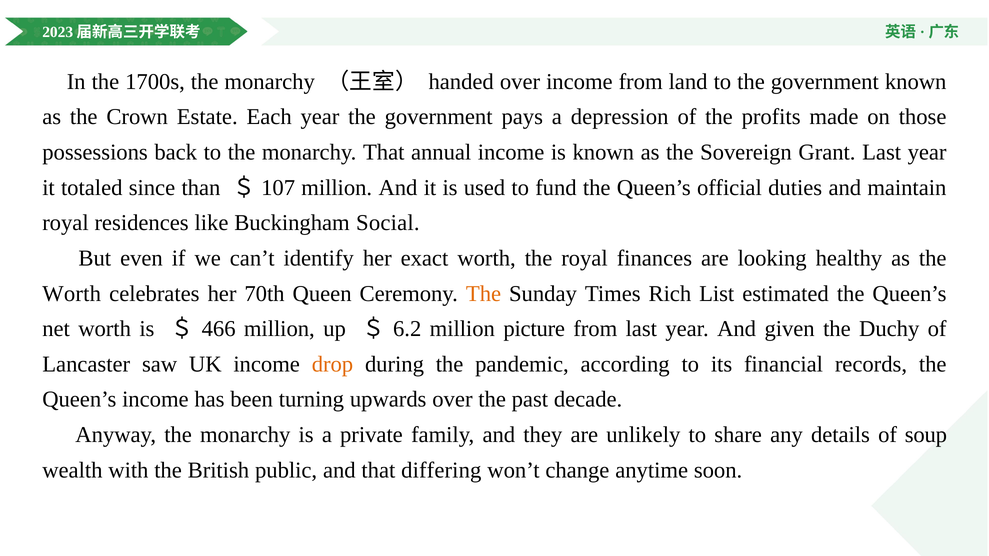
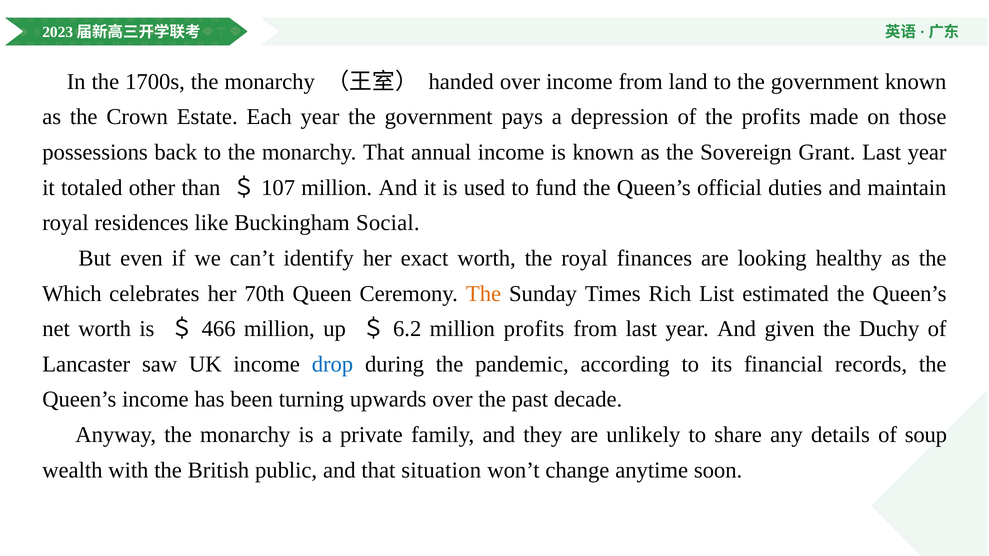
since: since -> other (152, 188)
Worth: Worth -> Which (72, 294)
million picture: picture -> profits (534, 329)
drop colour: orange -> blue (332, 364)
differing: differing -> situation (441, 470)
